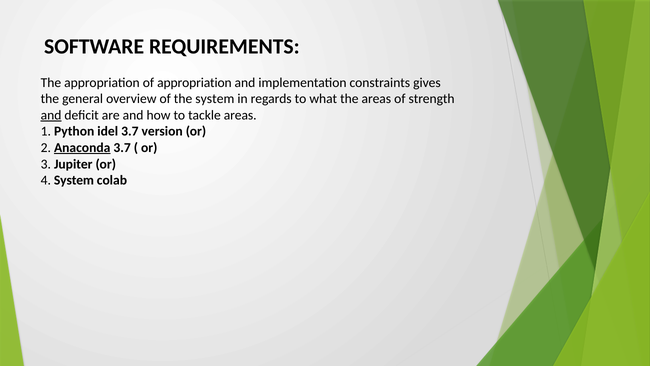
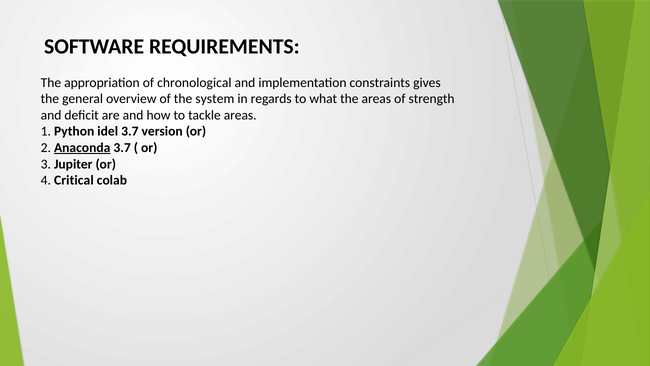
of appropriation: appropriation -> chronological (194, 83)
and underline: present -> none (51, 115)
4 System: System -> Critical (74, 180)
